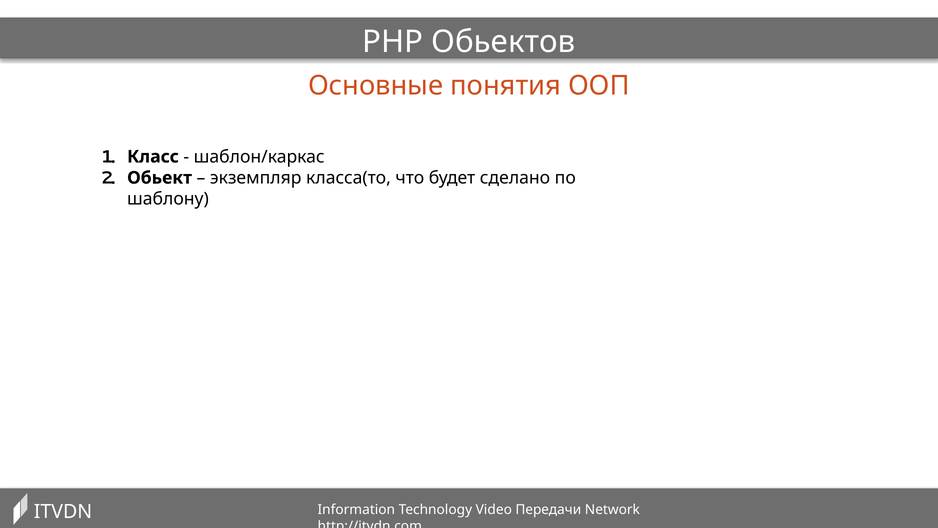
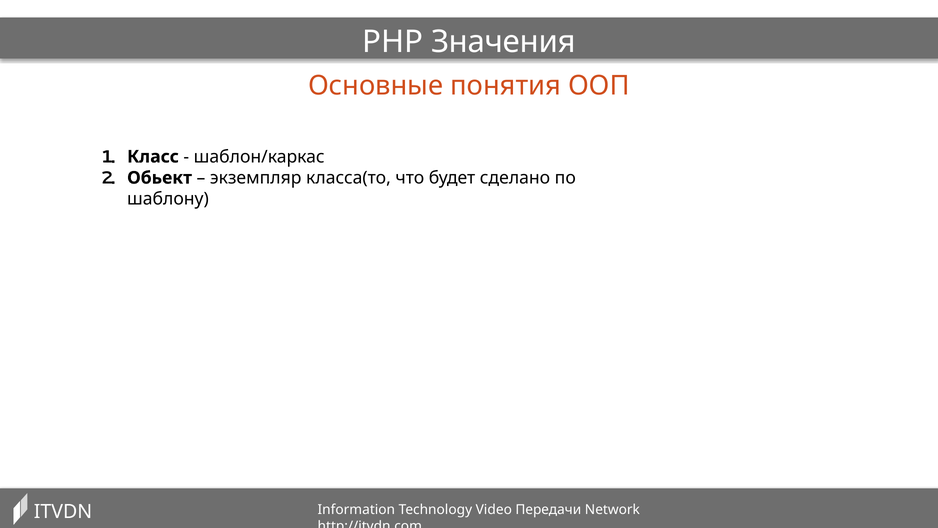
Обьектов: Обьектов -> Значения (504, 42)
